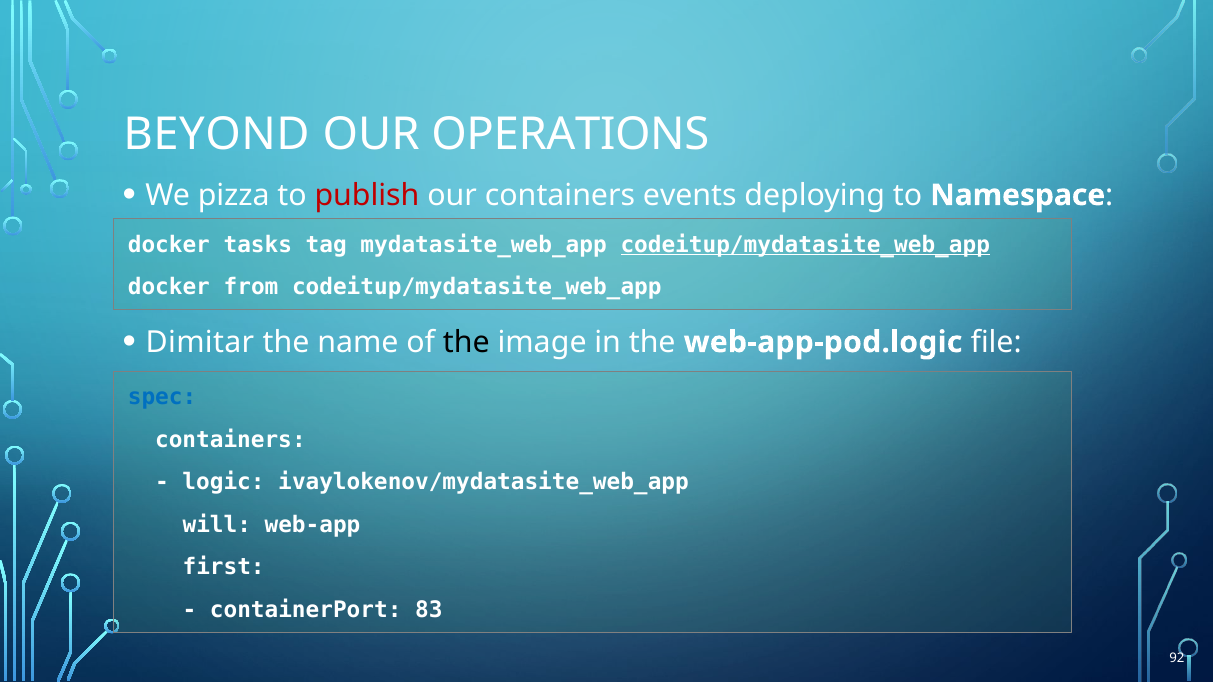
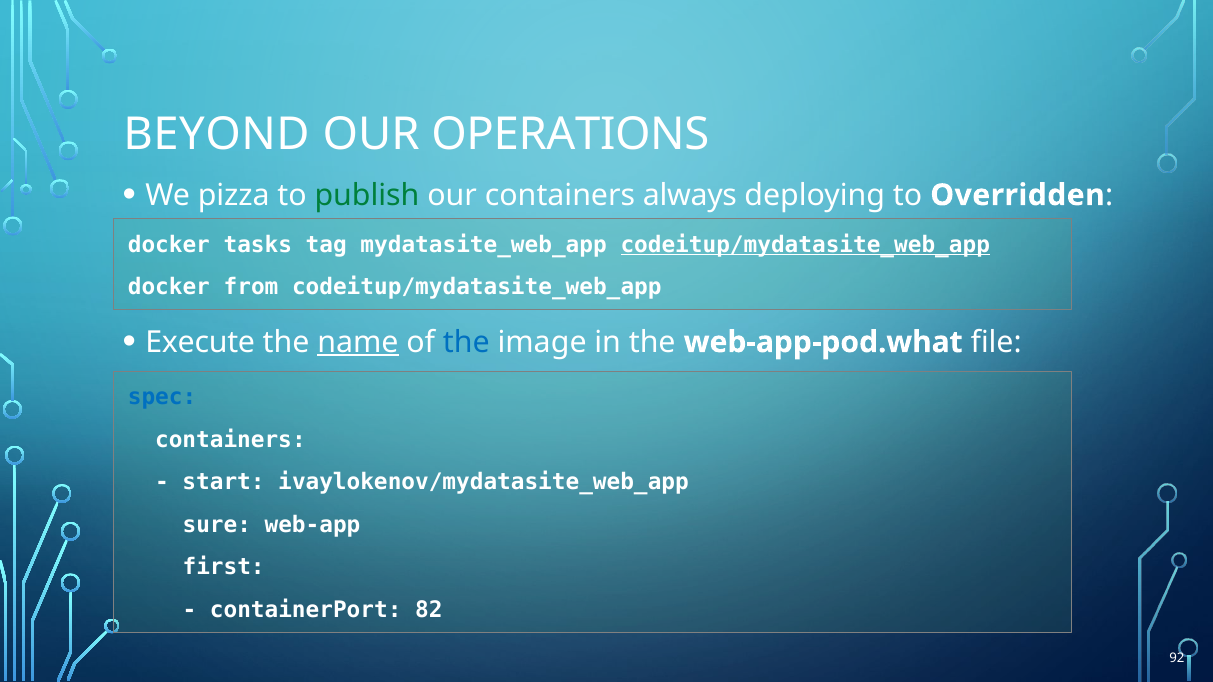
publish colour: red -> green (367, 195)
events: events -> always (690, 195)
Namespace: Namespace -> Overridden (1018, 195)
Dimitar: Dimitar -> Execute (200, 342)
name underline: none -> present (358, 342)
the colour: black -> blue (466, 342)
web-app-pod.logic: web-app-pod.logic -> web-app-pod.what (823, 342)
logic: logic -> start (224, 482)
will: will -> sure (217, 525)
83: 83 -> 82 (429, 610)
